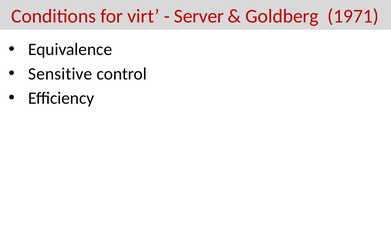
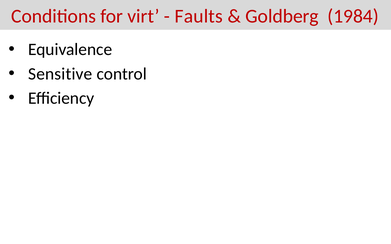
Server: Server -> Faults (199, 16)
1971: 1971 -> 1984 (353, 16)
